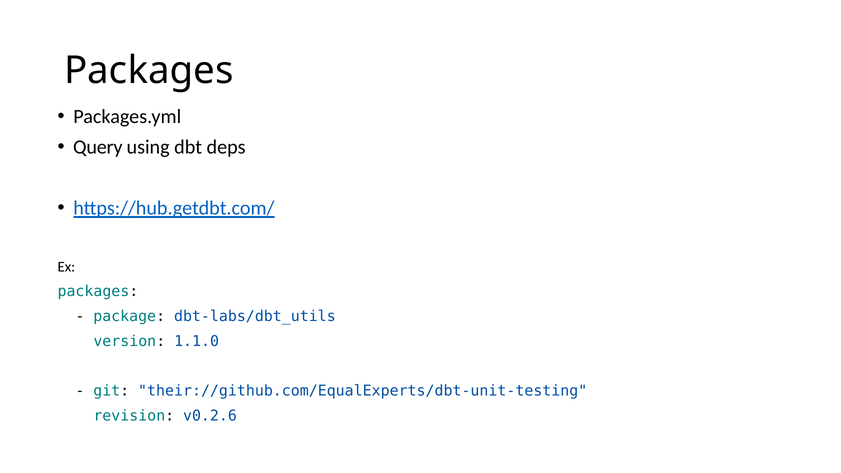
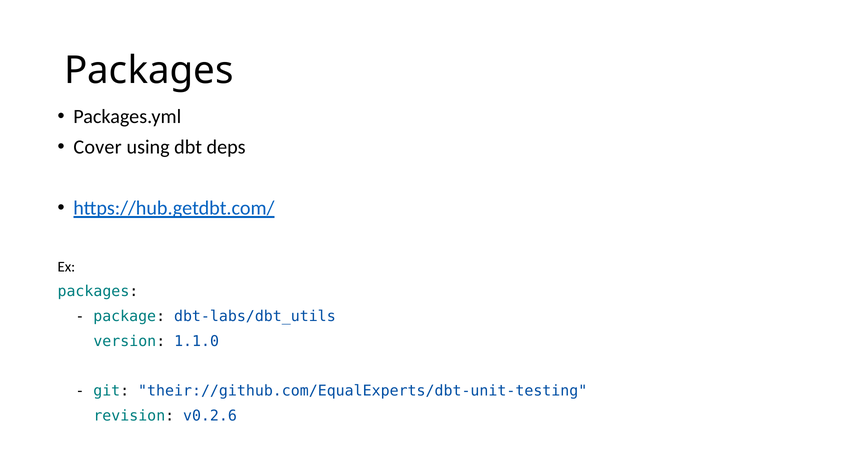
Query: Query -> Cover (98, 147)
